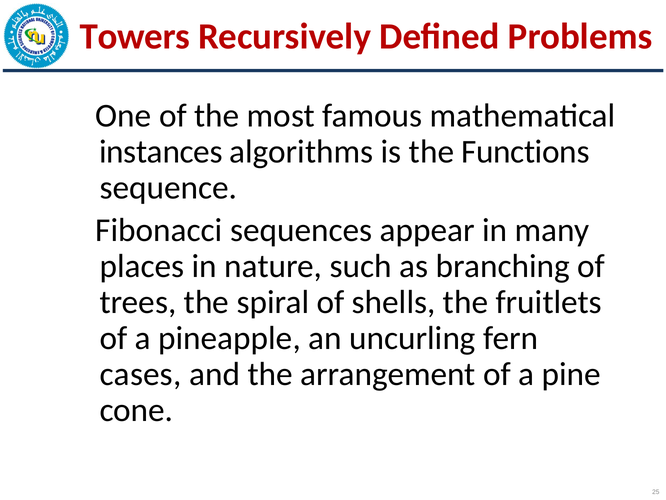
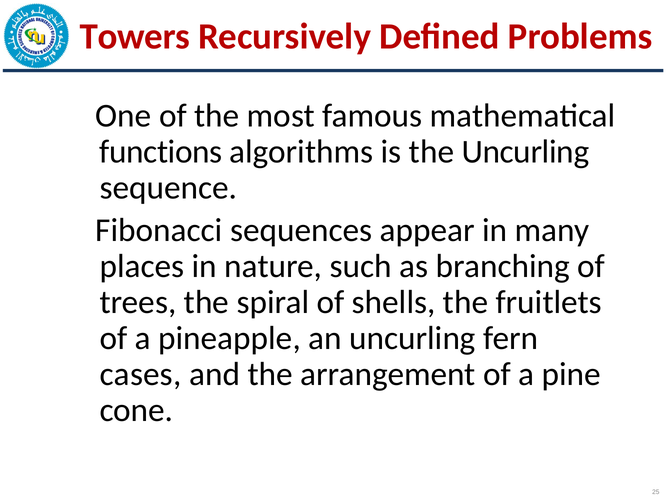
instances: instances -> functions (161, 151)
the Functions: Functions -> Uncurling (525, 151)
